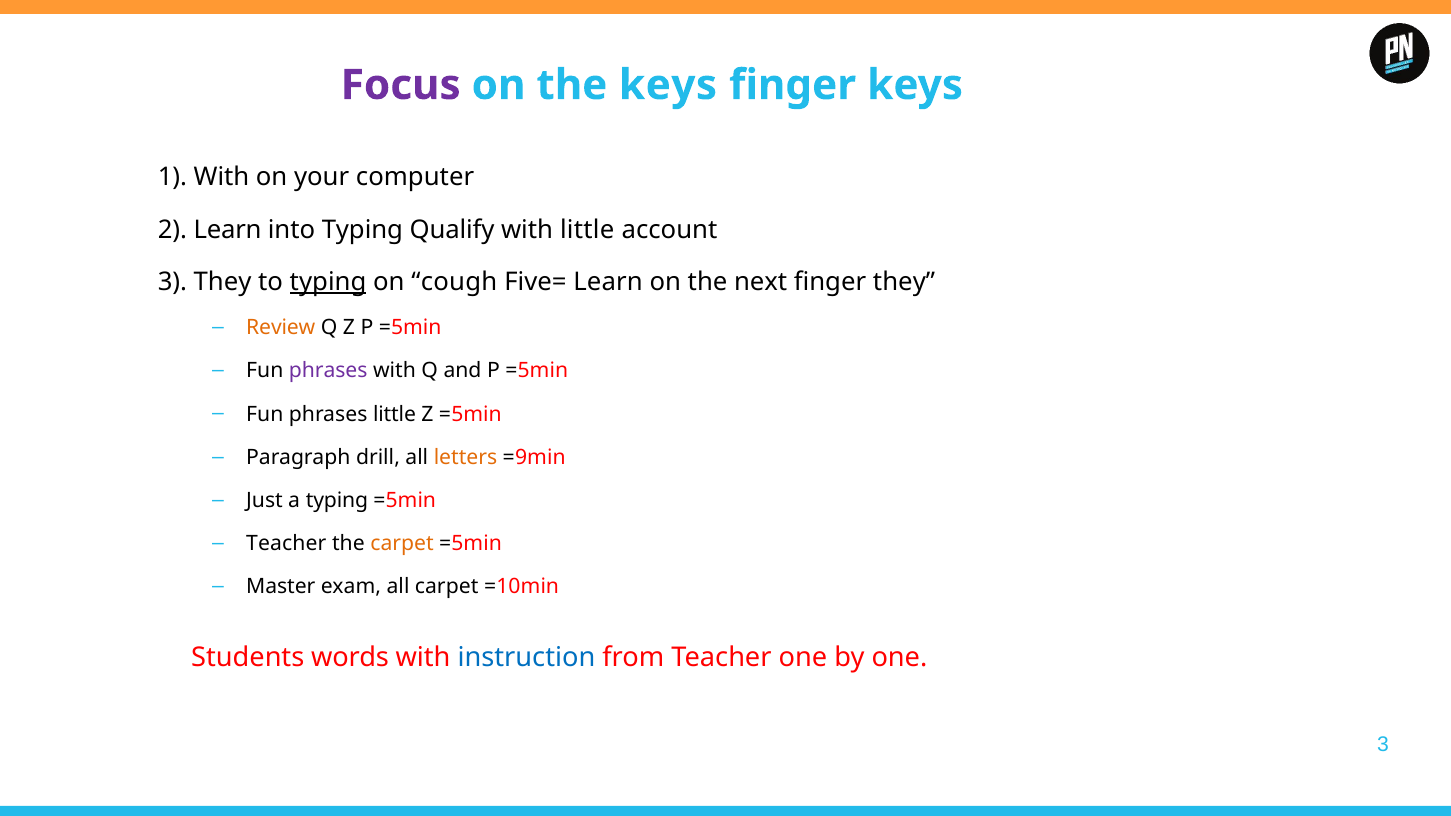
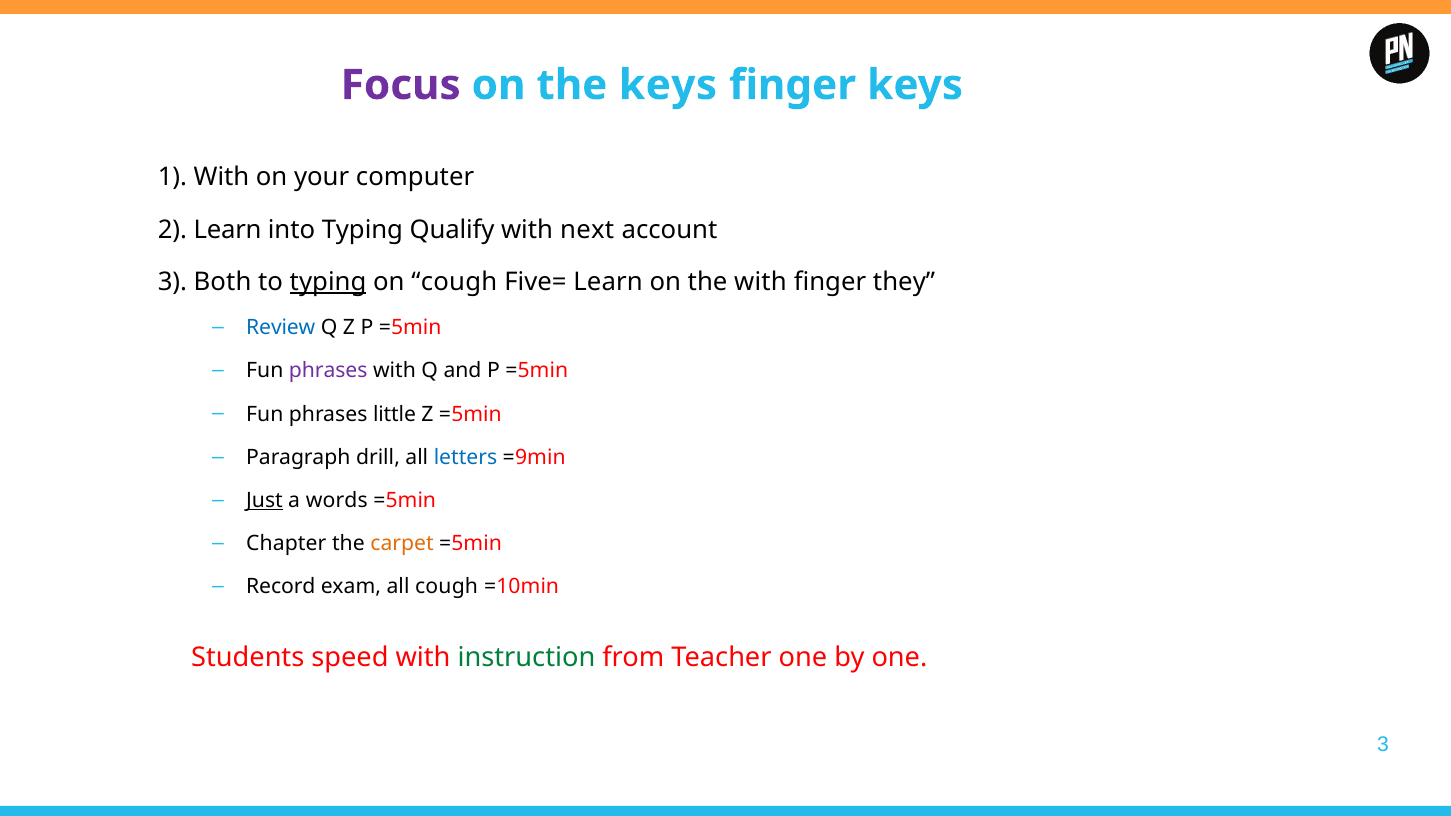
with little: little -> next (587, 230)
3 They: They -> Both (223, 282)
the next: next -> with (760, 282)
Review colour: orange -> blue (281, 328)
letters colour: orange -> blue (466, 457)
Just underline: none -> present (264, 501)
a typing: typing -> words (337, 501)
Teacher: Teacher -> Chapter (286, 544)
Master: Master -> Record (281, 587)
all carpet: carpet -> cough (447, 587)
words: words -> speed (350, 658)
instruction colour: blue -> green (526, 658)
